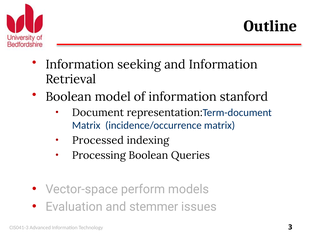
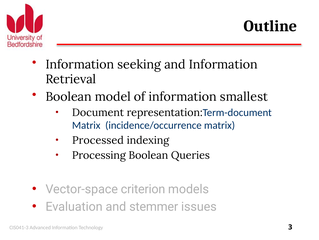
stanford: stanford -> smallest (244, 96)
perform: perform -> criterion (143, 189)
